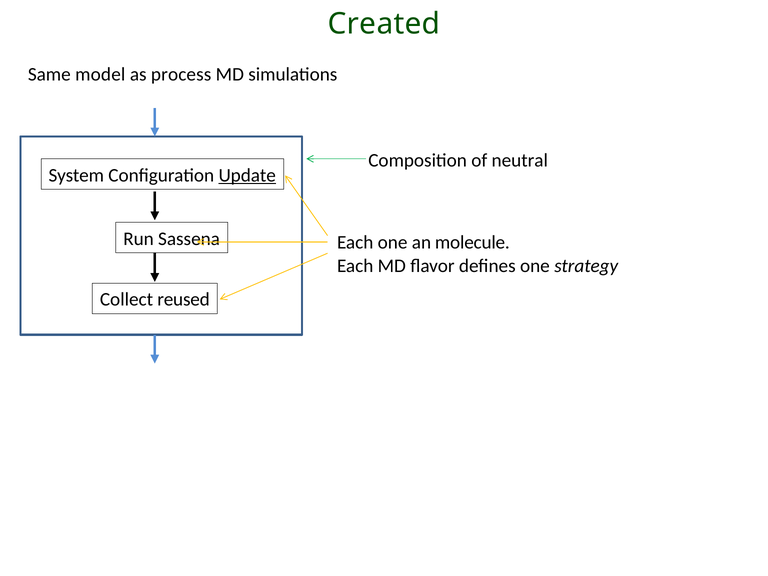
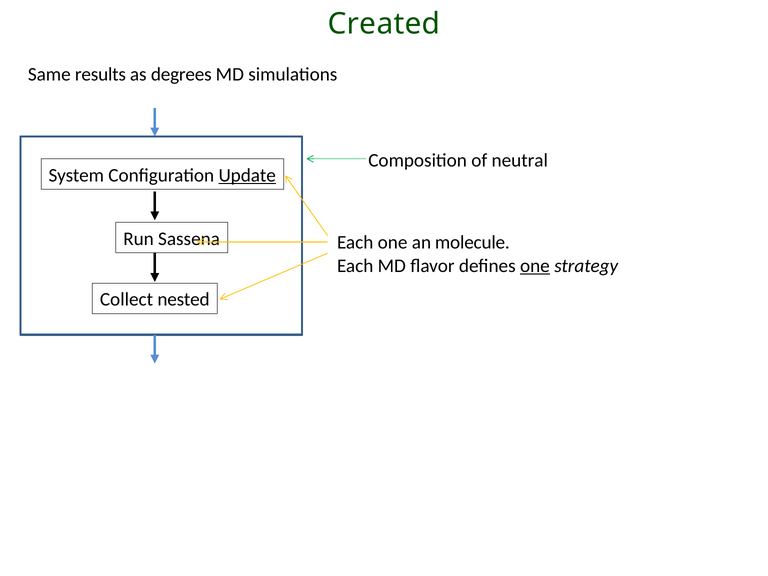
model: model -> results (100, 74)
process: process -> degrees (181, 74)
one underline: none -> present (535, 266)
reused: reused -> nested (184, 300)
